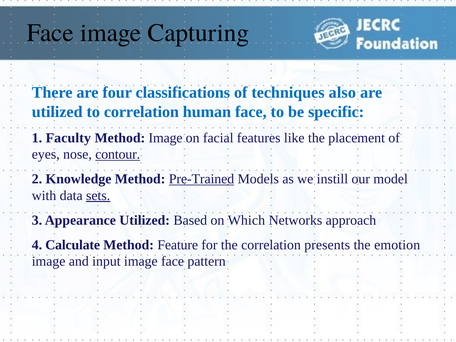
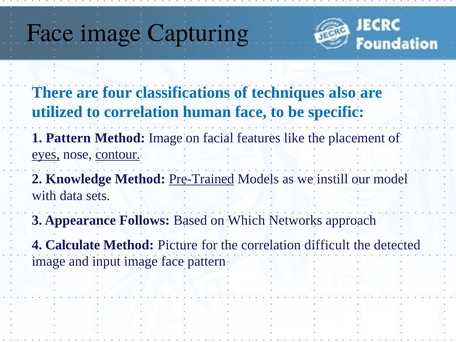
1 Faculty: Faculty -> Pattern (68, 138)
eyes underline: none -> present (46, 154)
sets underline: present -> none (98, 196)
Appearance Utilized: Utilized -> Follows (145, 220)
Feature: Feature -> Picture (178, 245)
presents: presents -> difficult (327, 245)
emotion: emotion -> detected (397, 245)
